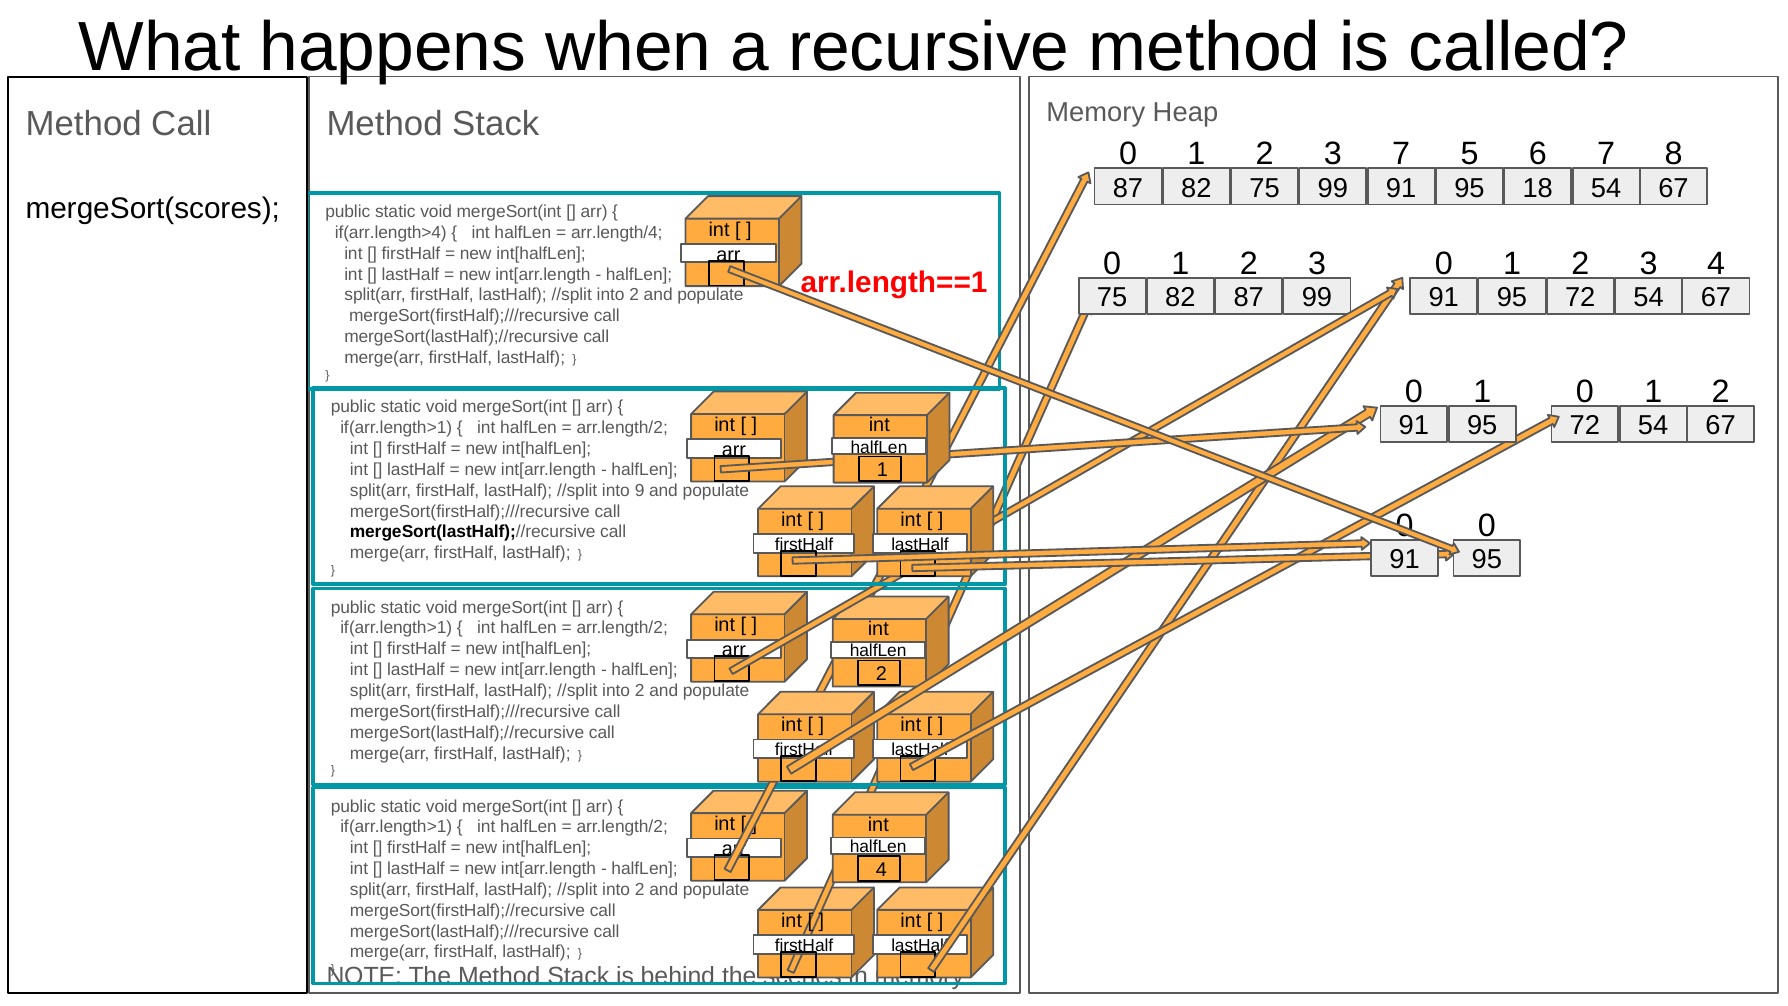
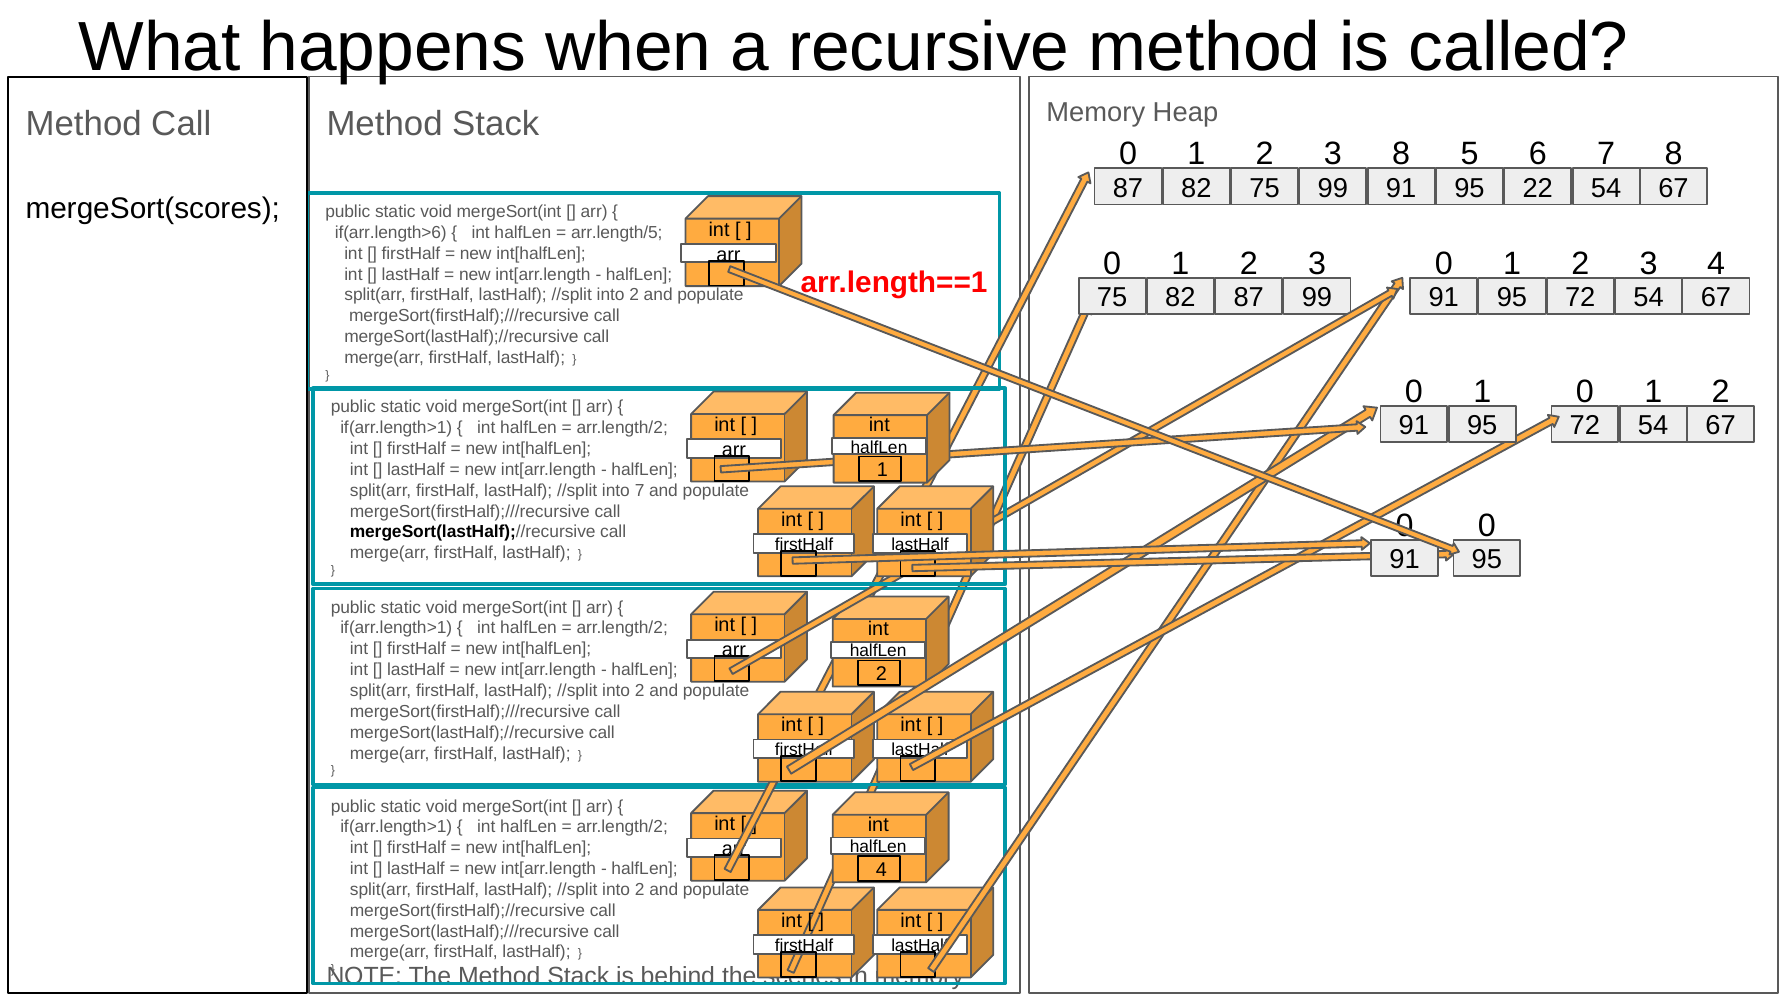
3 7: 7 -> 8 (1401, 154)
18: 18 -> 22 (1538, 188)
if(arr.length>4: if(arr.length>4 -> if(arr.length>6 (391, 233)
arr.length/4: arr.length/4 -> arr.length/5 (617, 233)
into 9: 9 -> 7 (640, 490)
